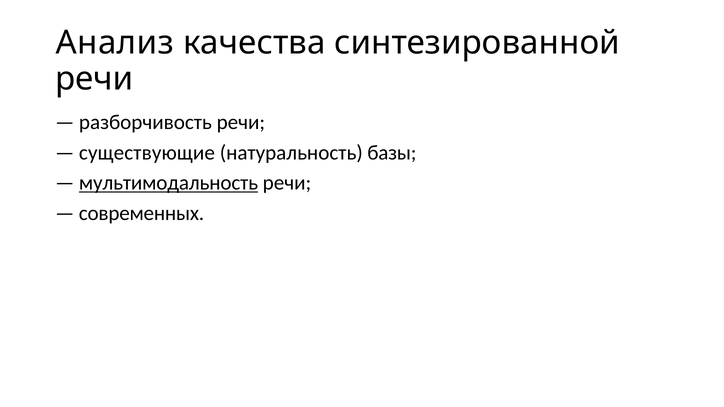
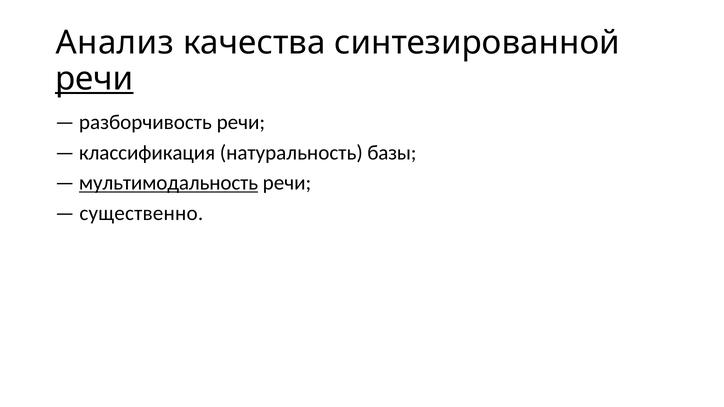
речи underline: none -> present (94, 79)
существующие: существующие -> классификация (147, 153)
современных: современных -> существенно (141, 213)
